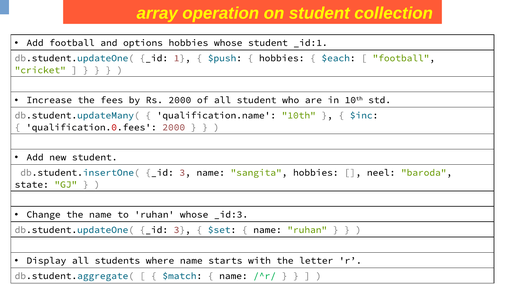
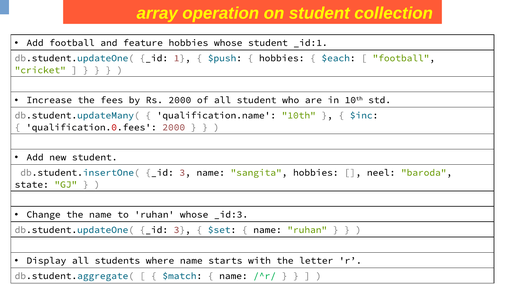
options: options -> feature (143, 43)
